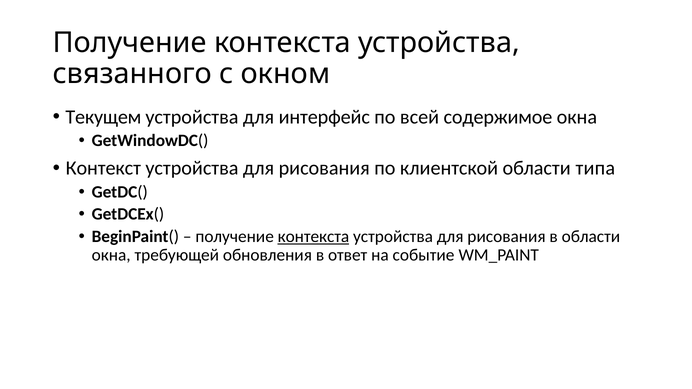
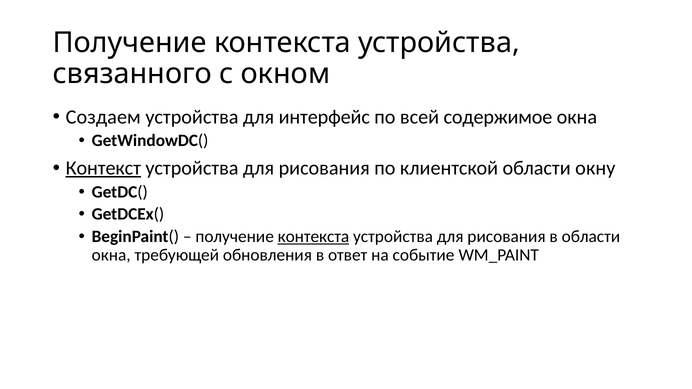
Текущем: Текущем -> Создаем (103, 117)
Контекст underline: none -> present (103, 168)
типа: типа -> окну (595, 168)
